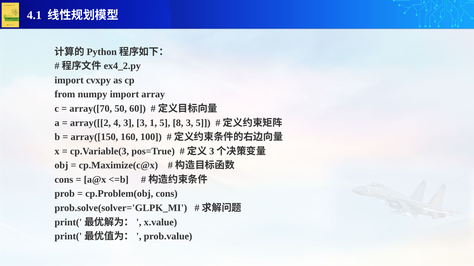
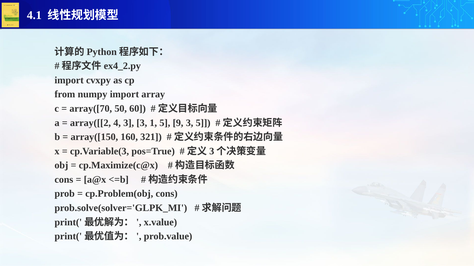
8: 8 -> 9 (178, 123)
100: 100 -> 321 (151, 137)
